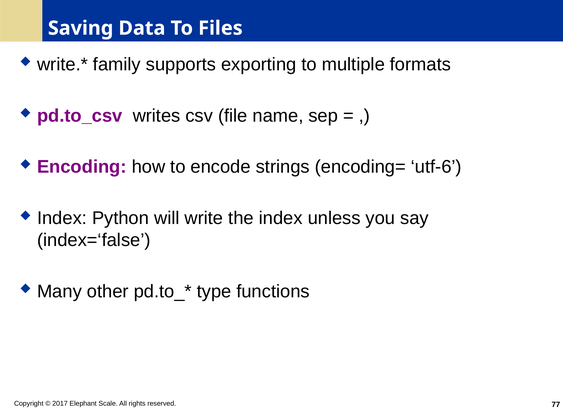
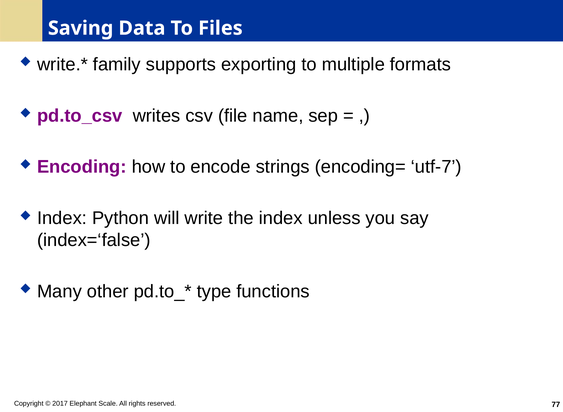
utf-6: utf-6 -> utf-7 (436, 167)
